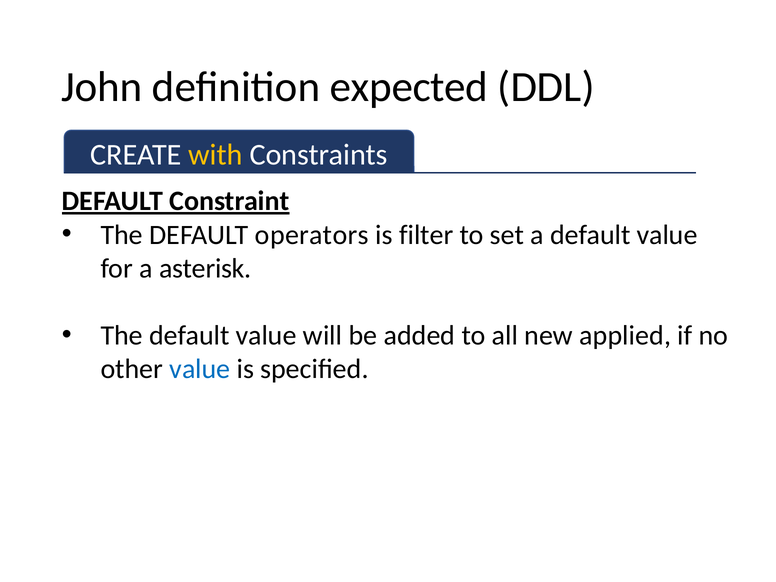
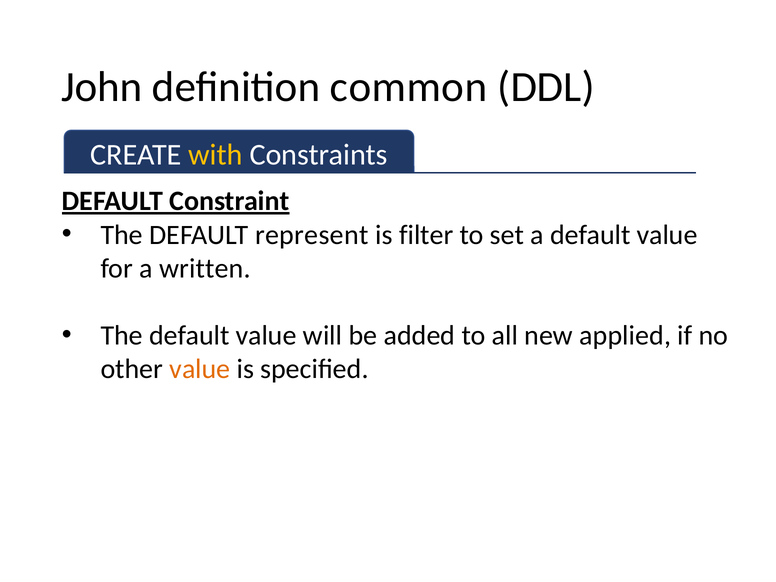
expected: expected -> common (409, 87)
operators: operators -> represent (312, 235)
asterisk: asterisk -> written (205, 268)
value colour: blue -> orange (200, 369)
